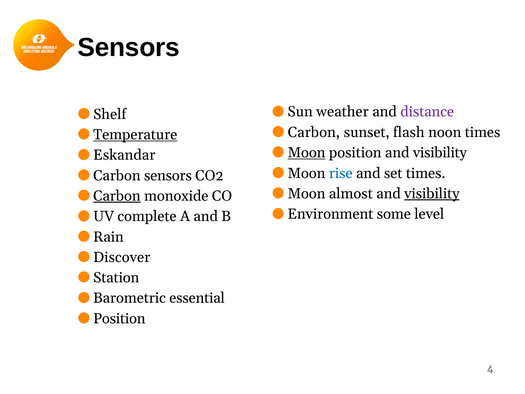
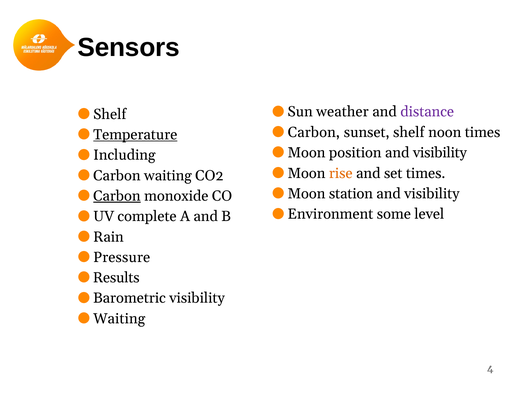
sunset flash: flash -> shelf (409, 132)
Moon underline: present -> none (306, 153)
Eskandar: Eskandar -> Including (124, 155)
rise colour: blue -> orange (341, 173)
Carbon sensors: sensors -> waiting (168, 175)
almost: almost -> station (351, 194)
visibility underline: present -> none (432, 194)
Discover: Discover -> Pressure (122, 257)
Station: Station -> Results (116, 278)
Barometric essential: essential -> visibility (197, 298)
Position: Position -> Waiting (119, 318)
